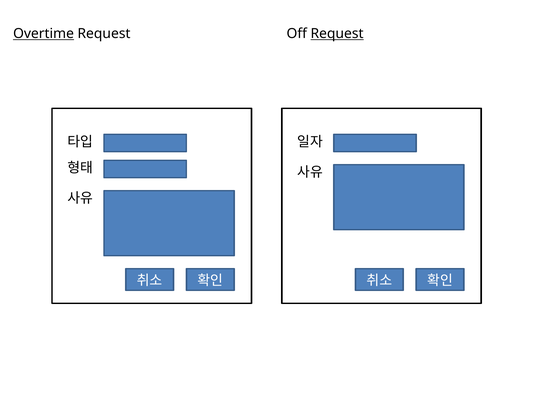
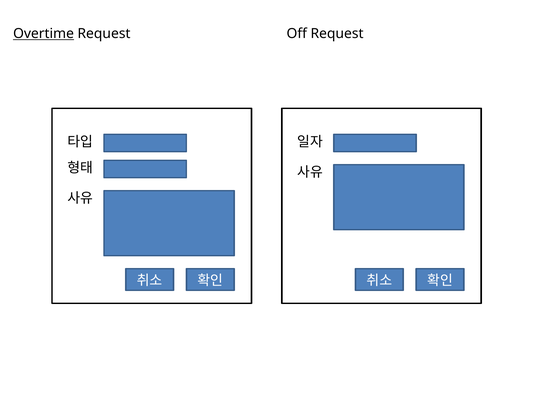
Request underline: present -> none (337, 34)
